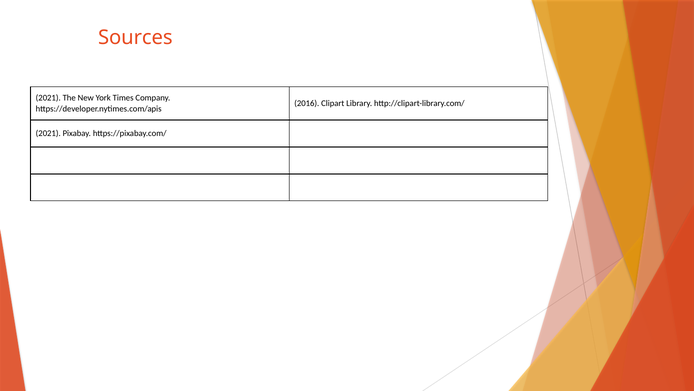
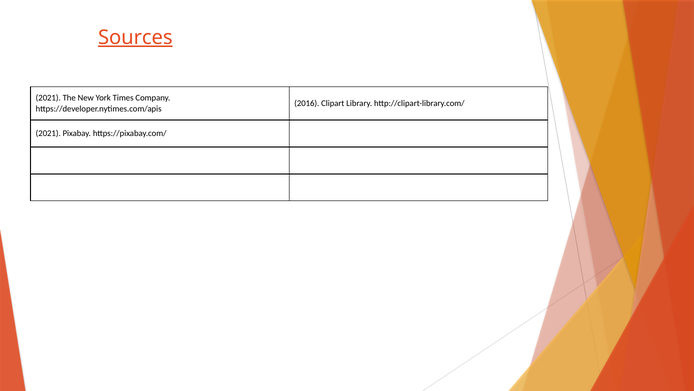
Sources underline: none -> present (135, 37)
